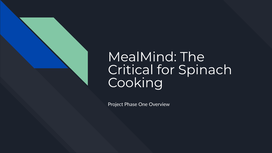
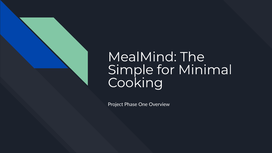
Critical: Critical -> Simple (131, 70)
Spinach: Spinach -> Minimal (205, 70)
